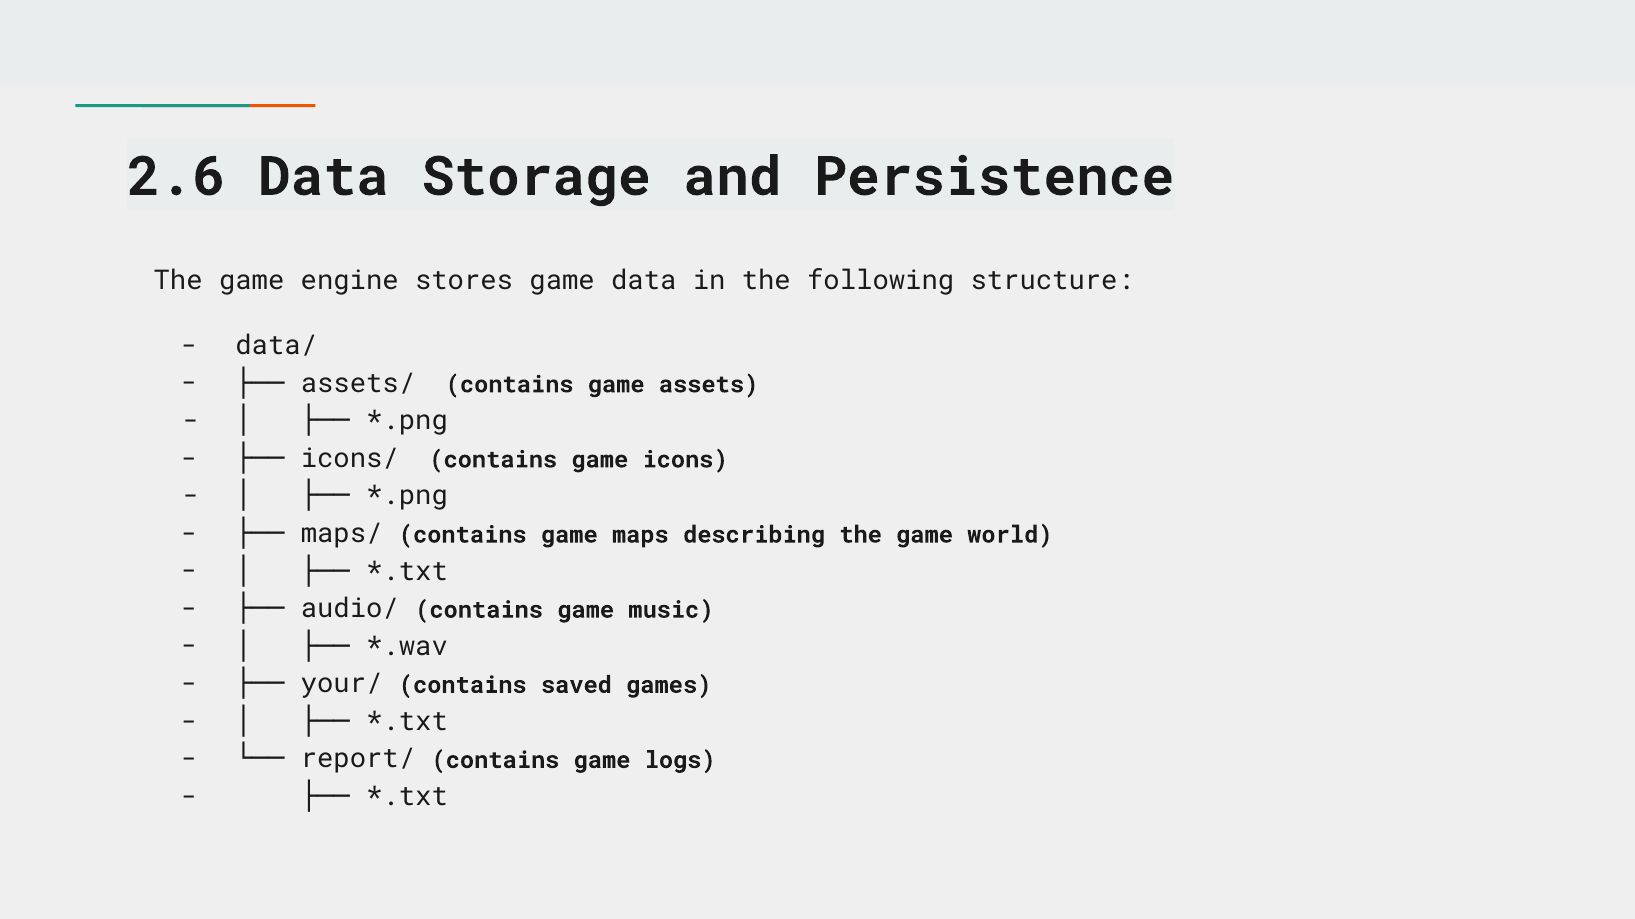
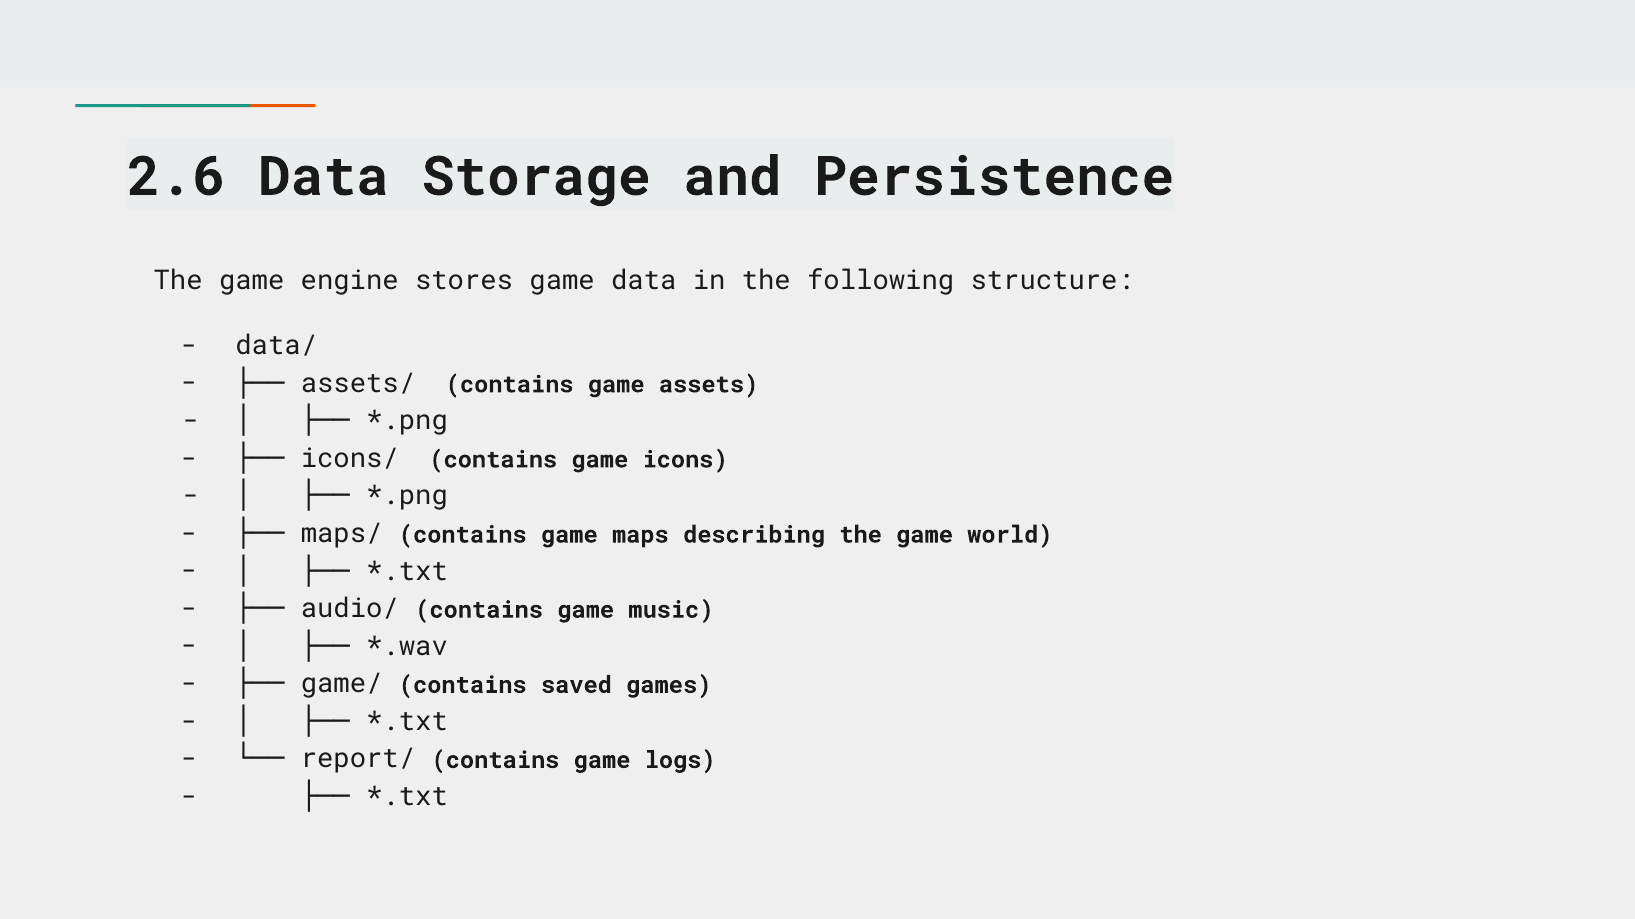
your/: your/ -> game/ (342, 684)
